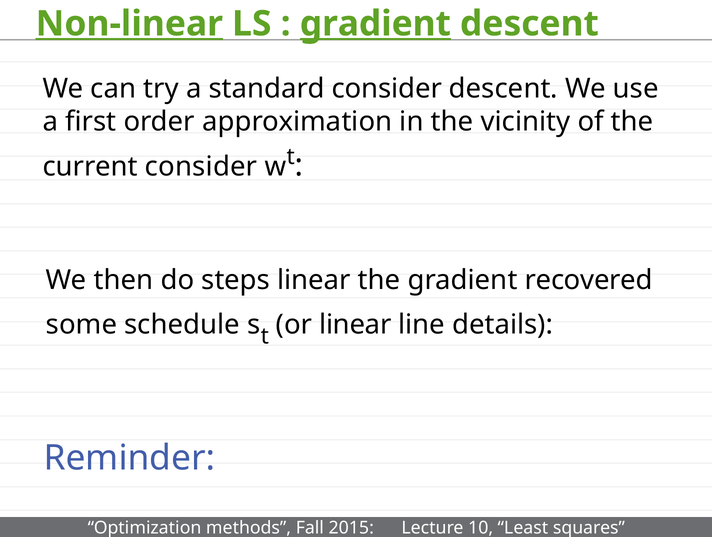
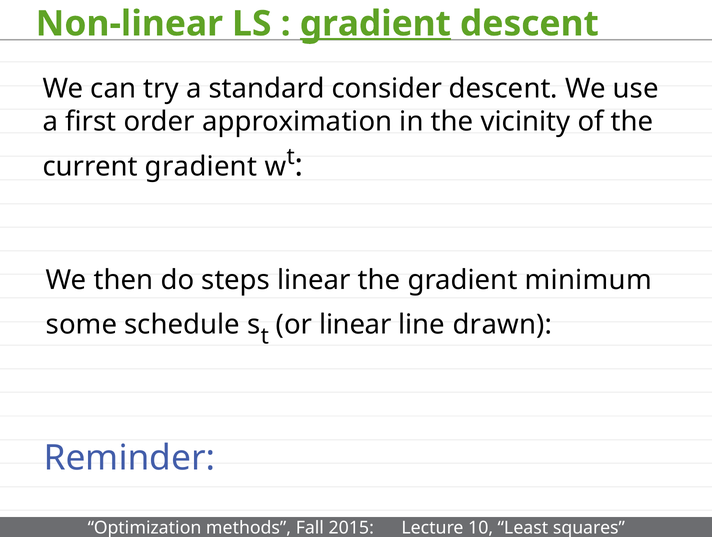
Non-linear underline: present -> none (129, 24)
current consider: consider -> gradient (201, 167)
recovered: recovered -> minimum (588, 280)
details: details -> drawn (503, 325)
